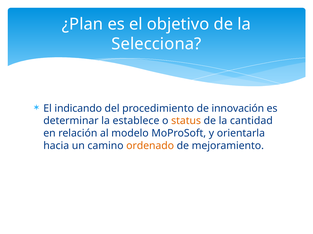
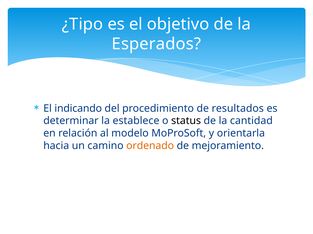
¿Plan: ¿Plan -> ¿Tipo (83, 24)
Selecciona: Selecciona -> Esperados (156, 44)
innovación: innovación -> resultados (238, 109)
status colour: orange -> black (186, 121)
